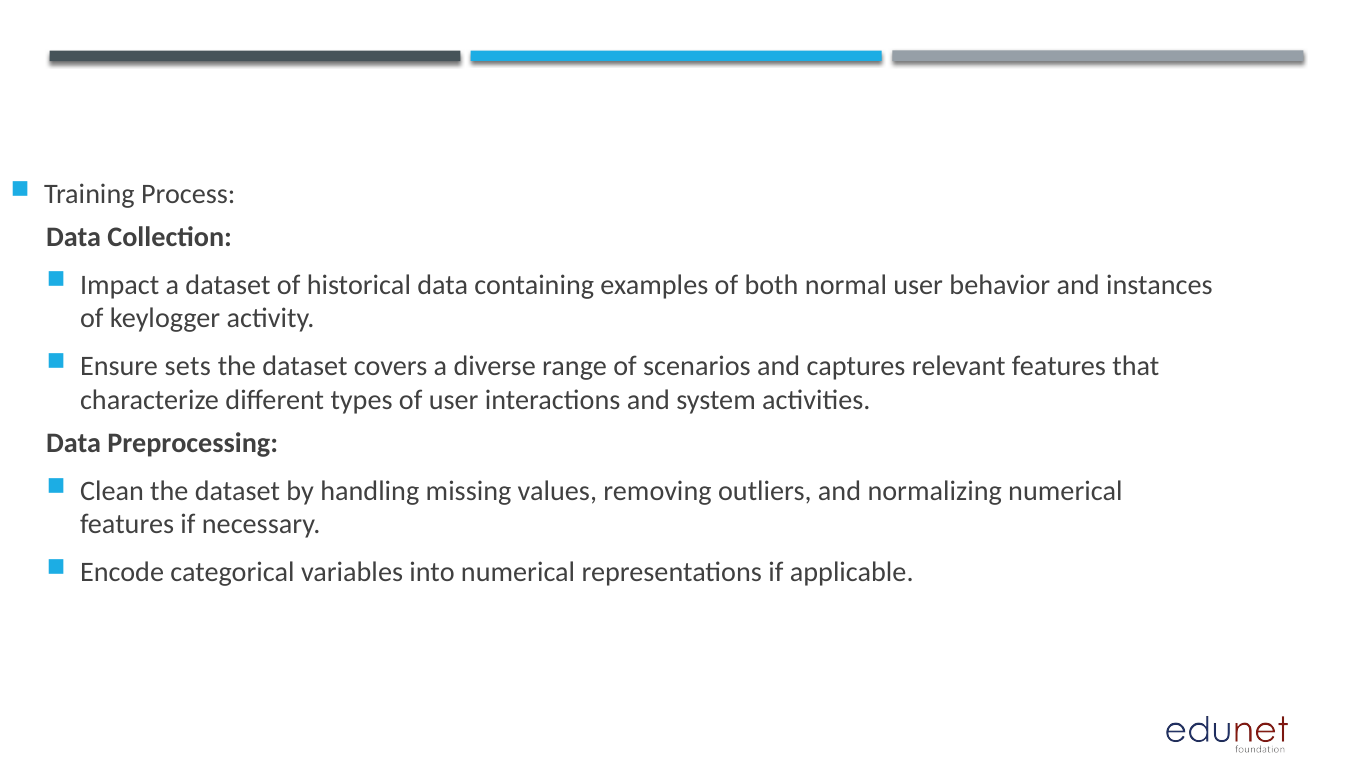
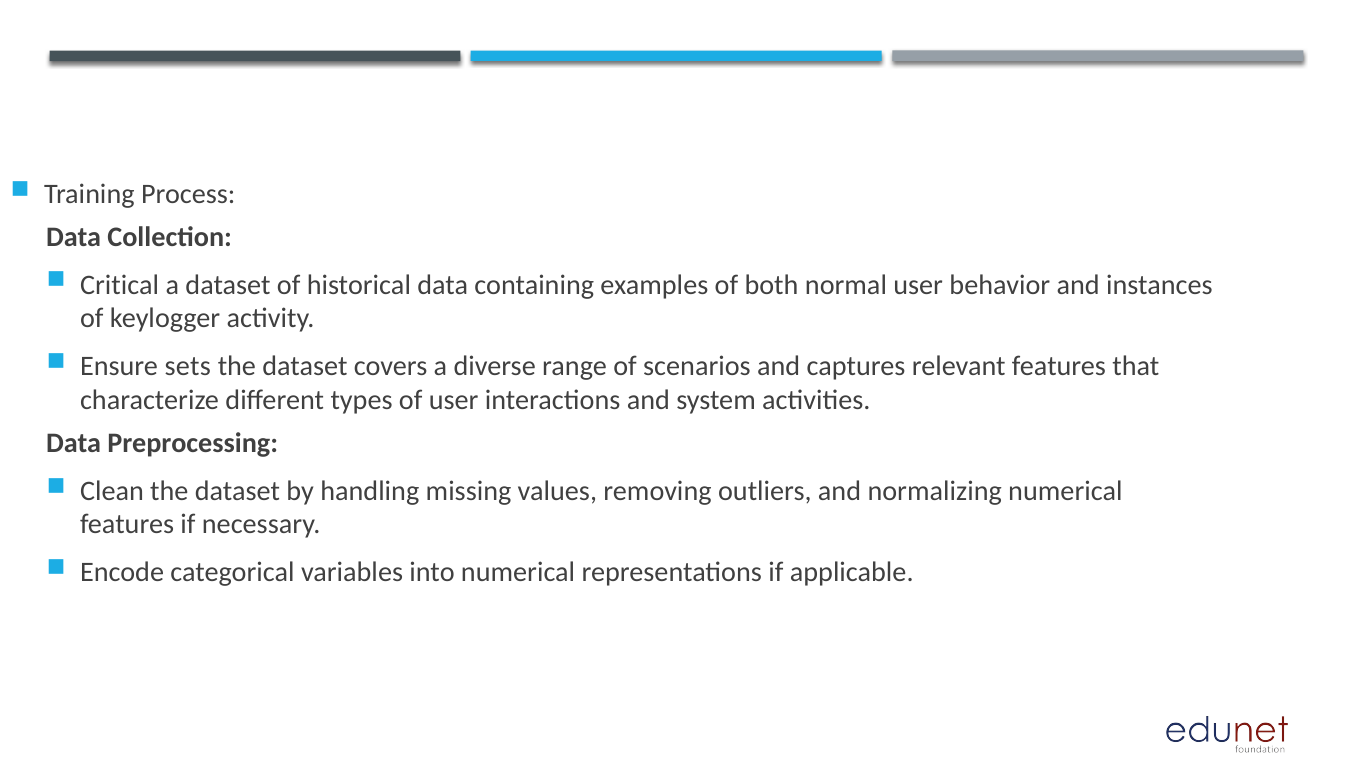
Impact: Impact -> Critical (120, 285)
